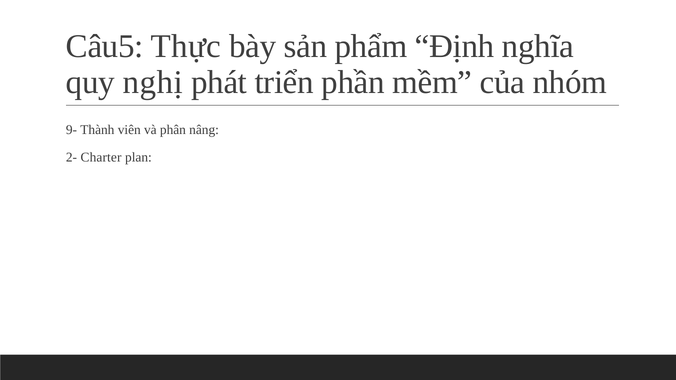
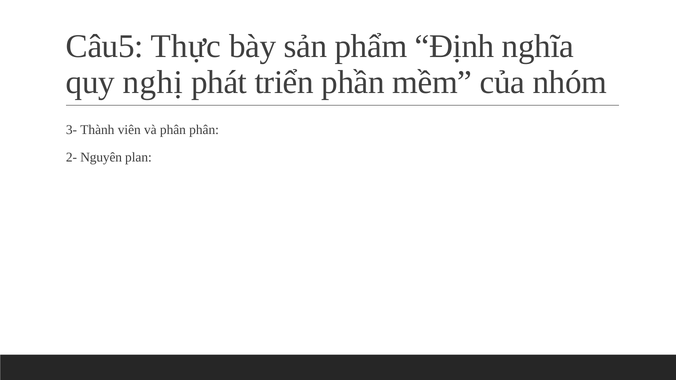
9-: 9- -> 3- (71, 130)
phân nâng: nâng -> phân (204, 130)
Charter: Charter -> Nguyên (101, 157)
